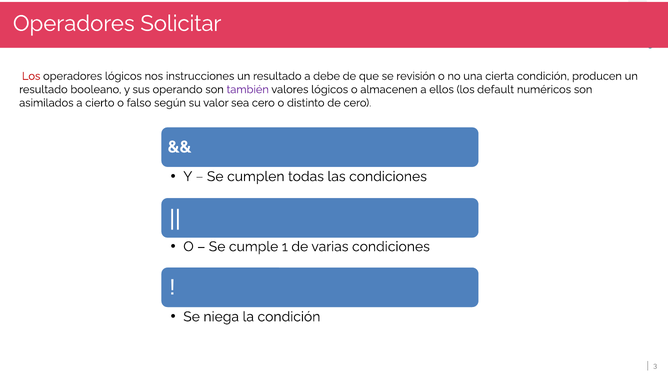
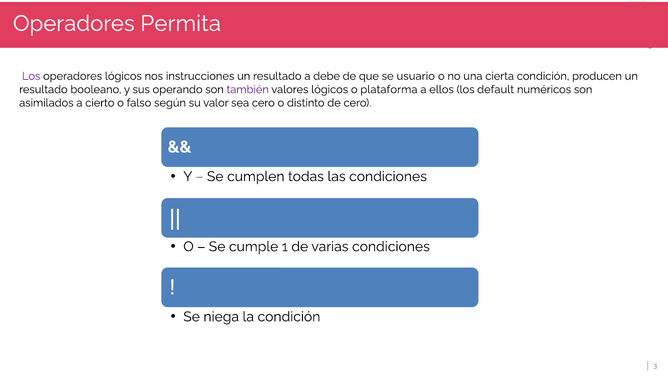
Solicitar: Solicitar -> Permita (181, 24)
Los colour: red -> purple (31, 76)
revisión: revisión -> usuario (416, 76)
almacenen: almacenen -> plataforma (389, 89)
